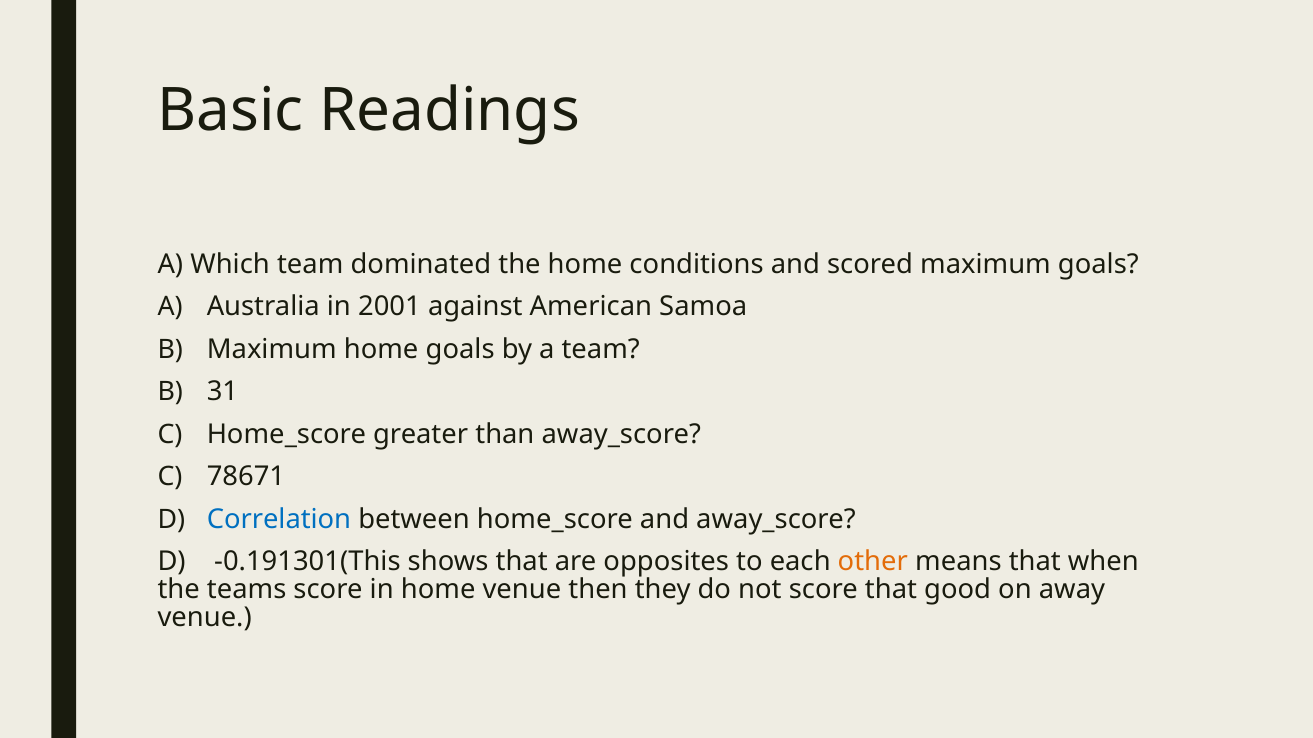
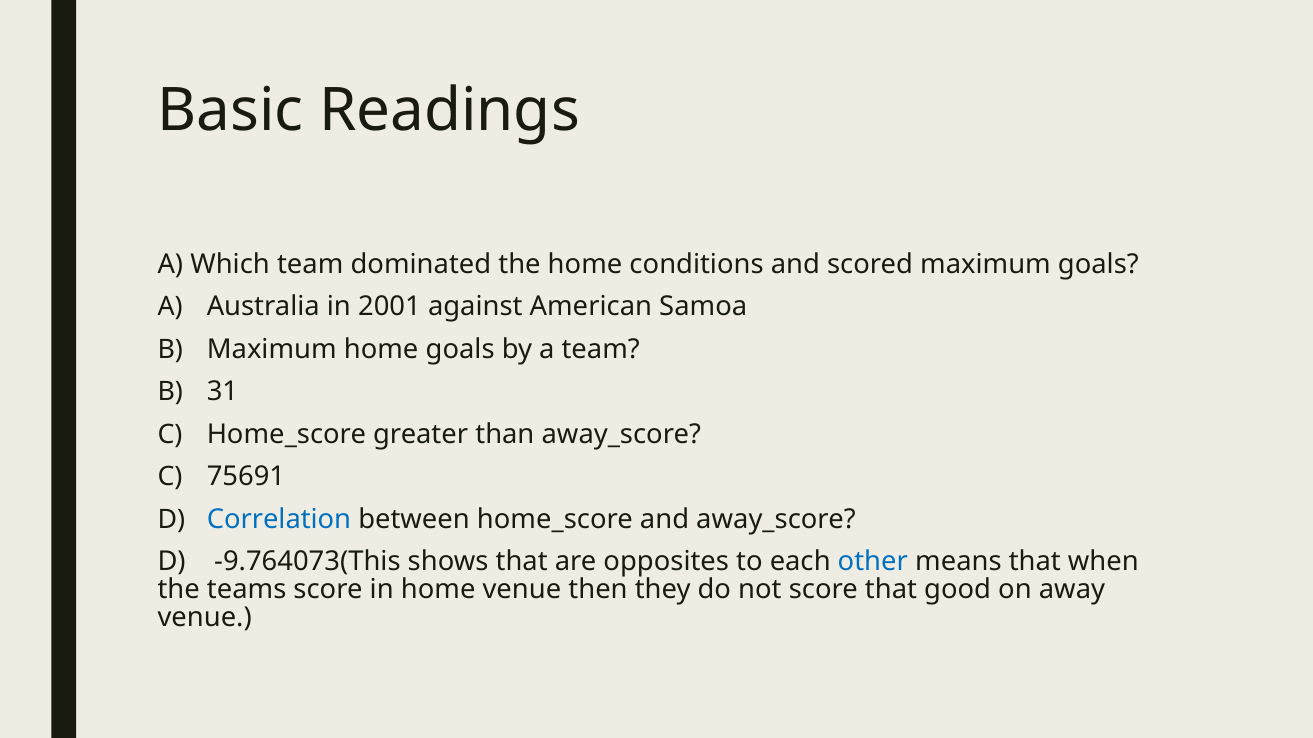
78671: 78671 -> 75691 (246, 477)
-0.191301(This: -0.191301(This -> -9.764073(This (307, 562)
other colour: orange -> blue (873, 562)
